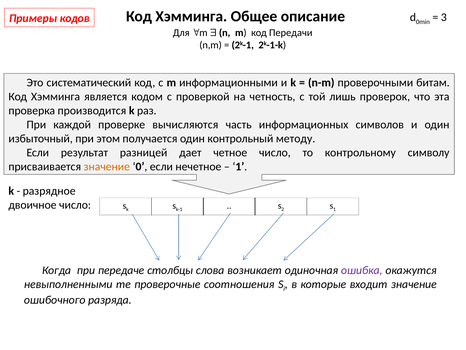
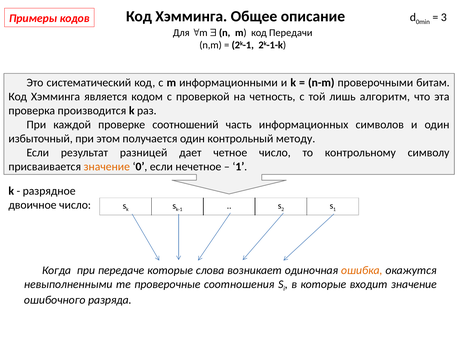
проверок: проверок -> алгоритм (385, 97)
вычисляются: вычисляются -> соотношений (185, 125)
передаче столбцы: столбцы -> которые (170, 270)
ошибка colour: purple -> orange (362, 270)
